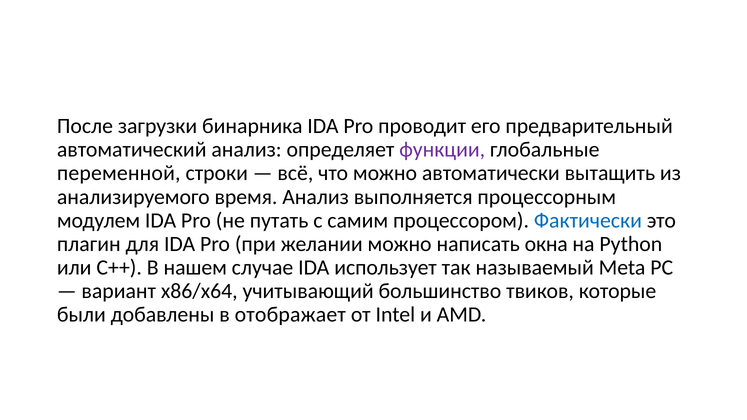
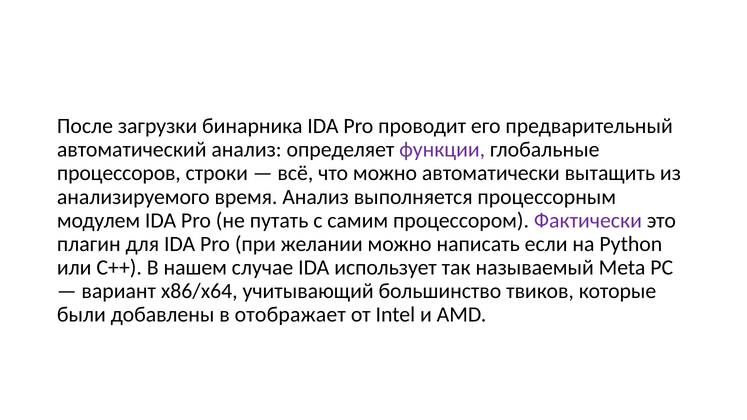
переменной: переменной -> процессоров (119, 173)
Фактически colour: blue -> purple (588, 220)
окна: окна -> если (546, 244)
